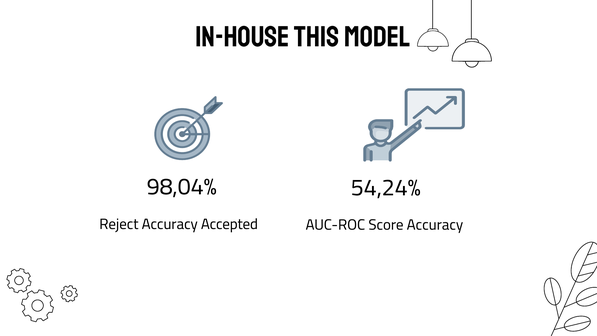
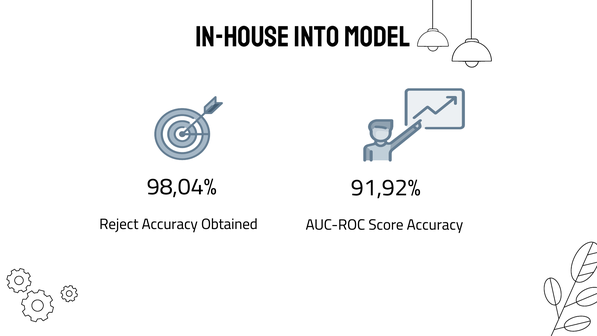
this: this -> into (317, 37)
54,24%: 54,24% -> 91,92% (386, 188)
Accepted: Accepted -> Obtained (229, 224)
